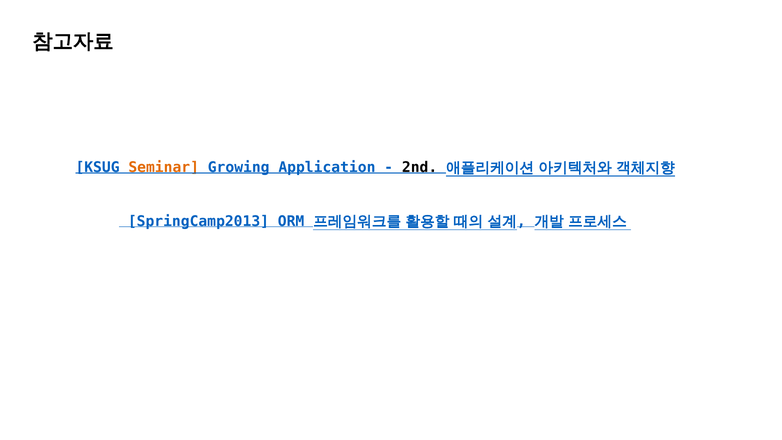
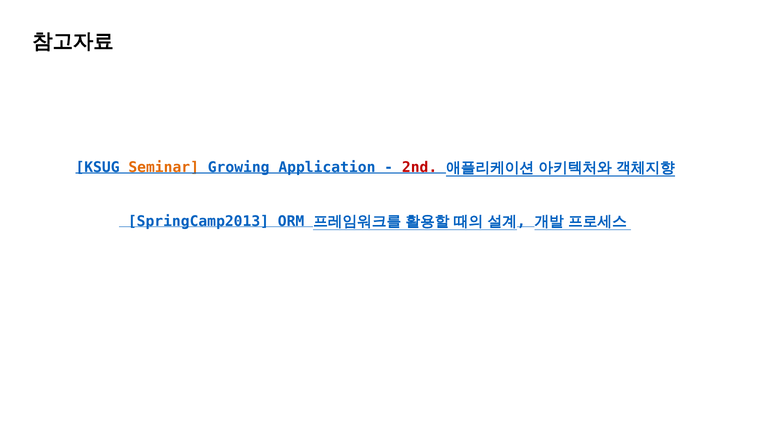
2nd colour: black -> red (420, 167)
